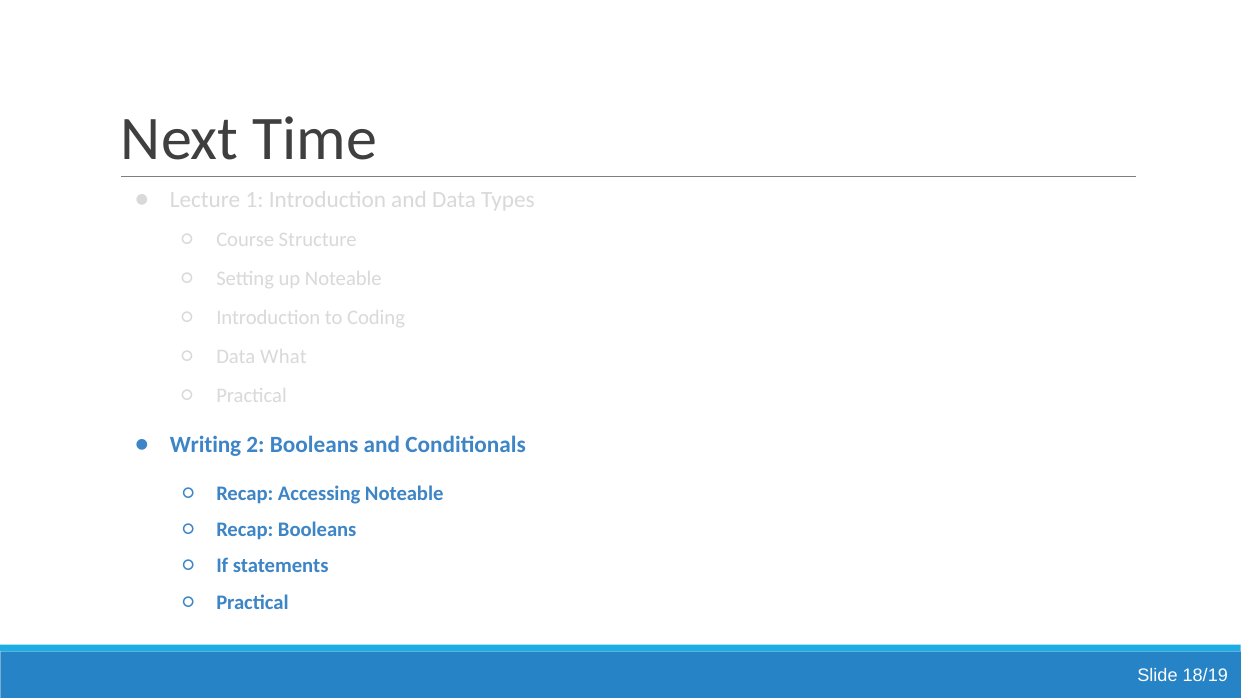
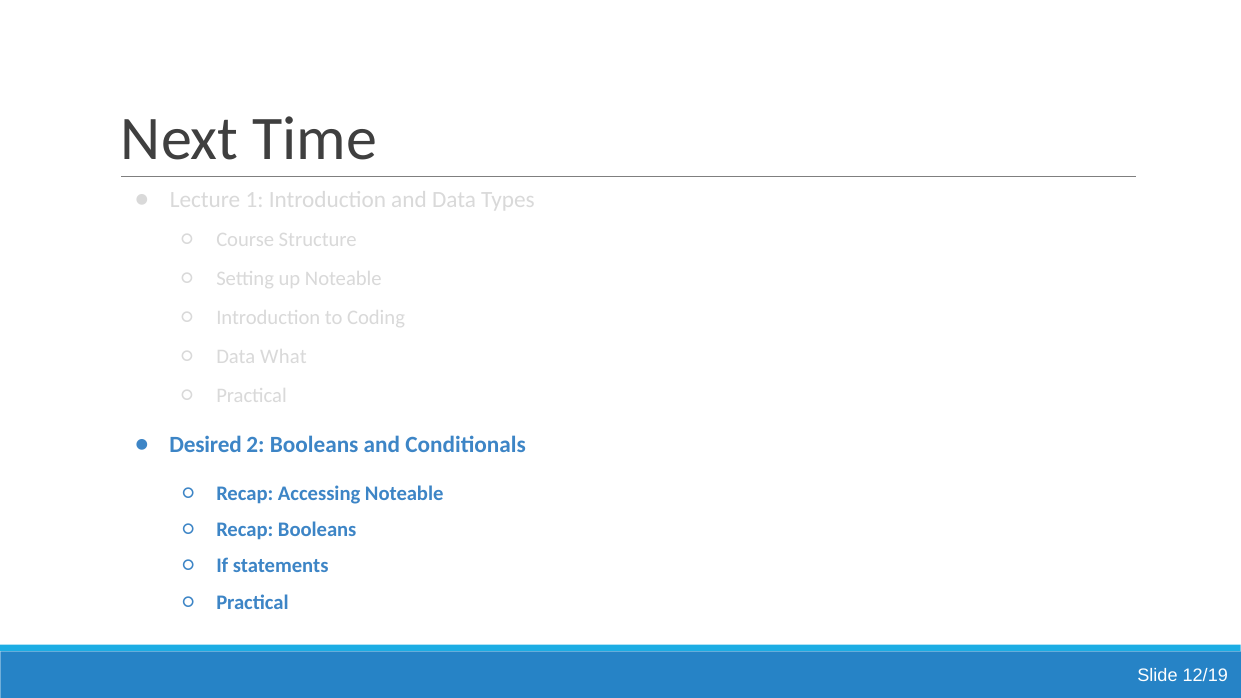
Writing: Writing -> Desired (206, 445)
18/19: 18/19 -> 12/19 (1205, 675)
